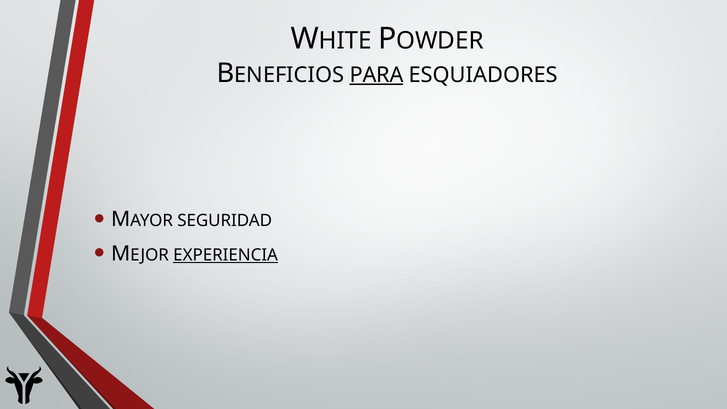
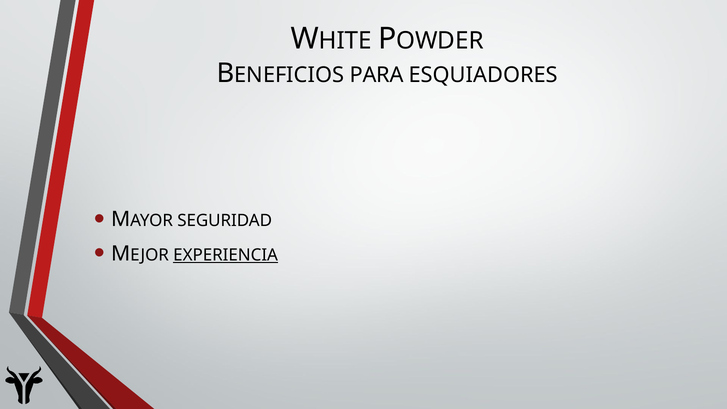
PARA underline: present -> none (377, 75)
